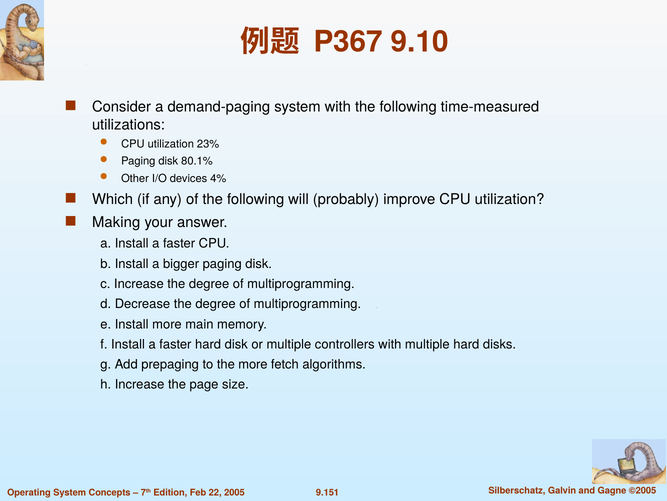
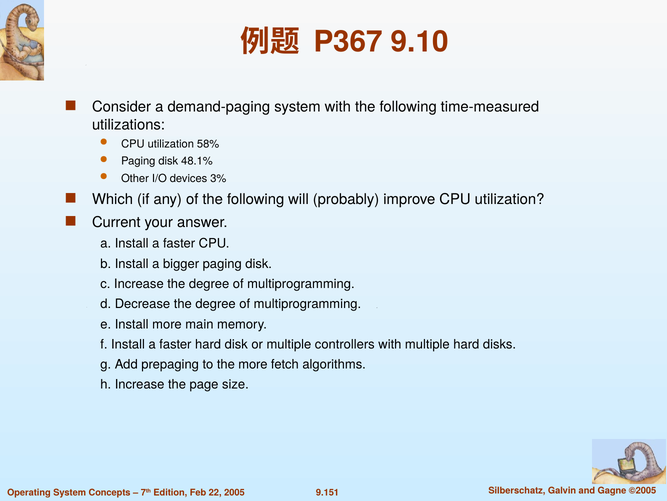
23%: 23% -> 58% (208, 144)
80.1%: 80.1% -> 48.1% (197, 161)
4%: 4% -> 3% (218, 178)
Making: Making -> Current (116, 222)
